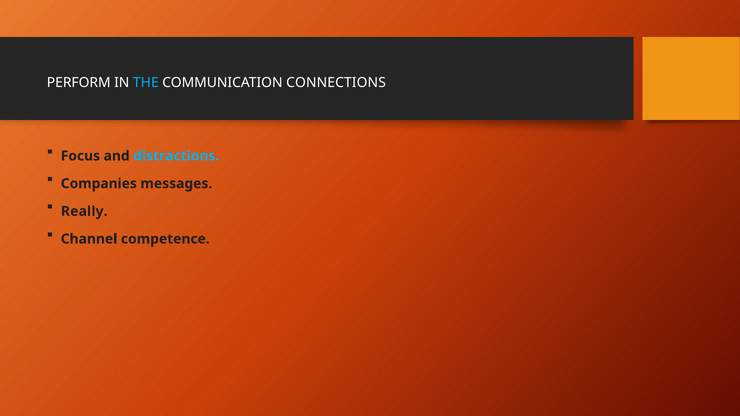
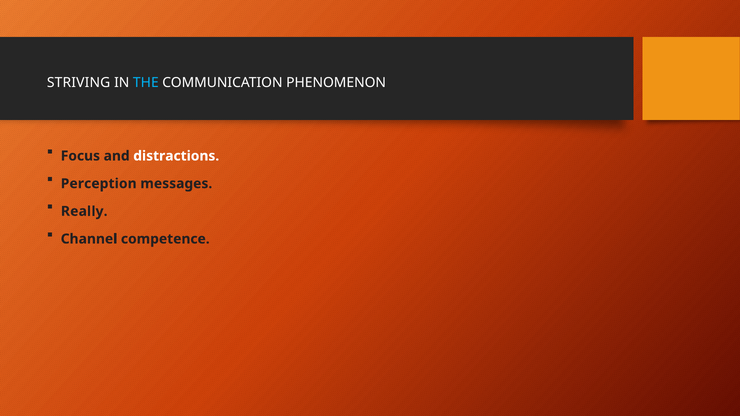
PERFORM: PERFORM -> STRIVING (79, 83)
CONNECTIONS: CONNECTIONS -> PHENOMENON (336, 83)
distractions colour: light blue -> white (176, 156)
Companies: Companies -> Perception (99, 184)
